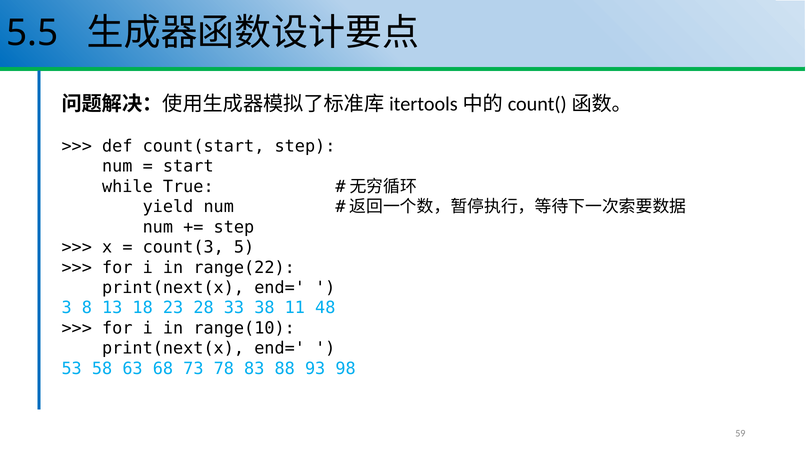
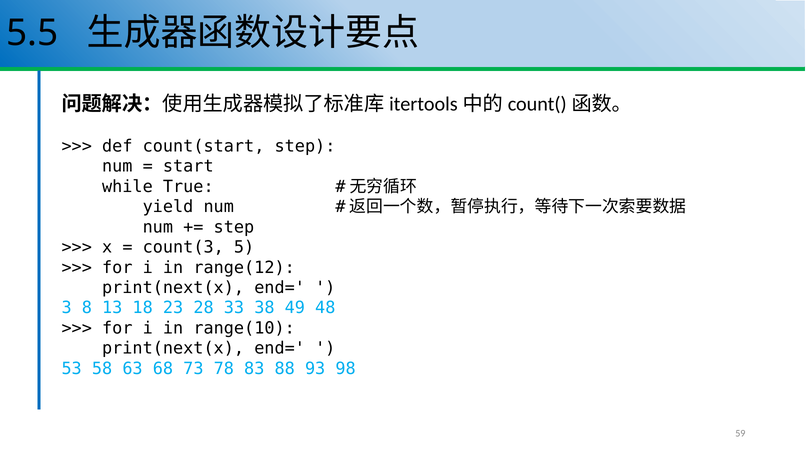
range(22: range(22 -> range(12 (244, 267)
11: 11 -> 49 (295, 308)
